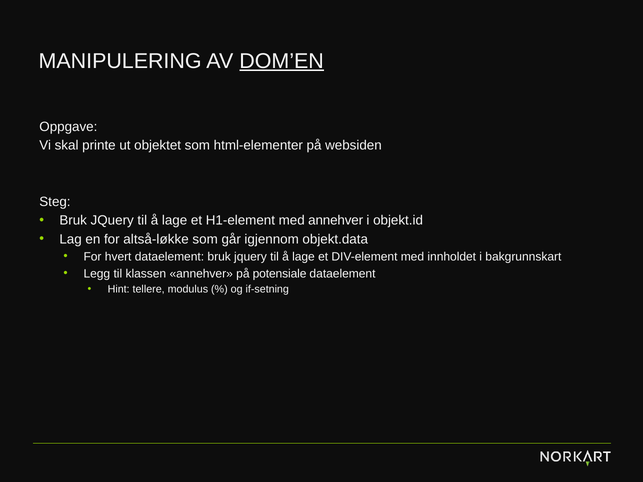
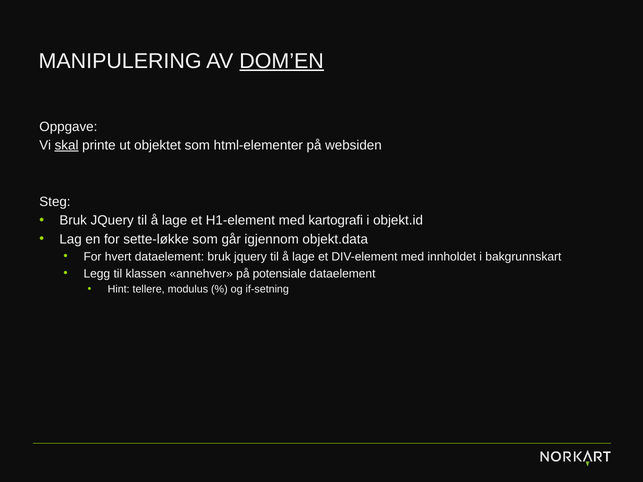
skal underline: none -> present (67, 145)
med annehver: annehver -> kartografi (336, 221)
altså-løkke: altså-løkke -> sette-løkke (156, 239)
